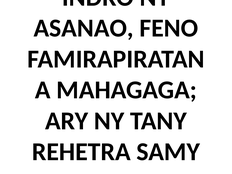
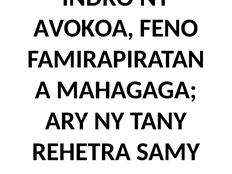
ASANAO: ASANAO -> AVOKOA (84, 28)
